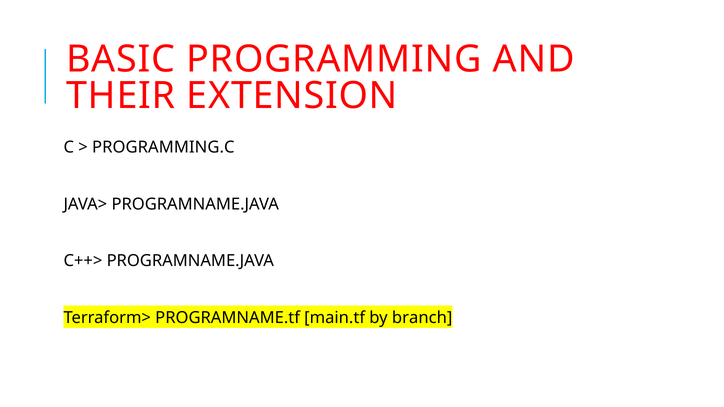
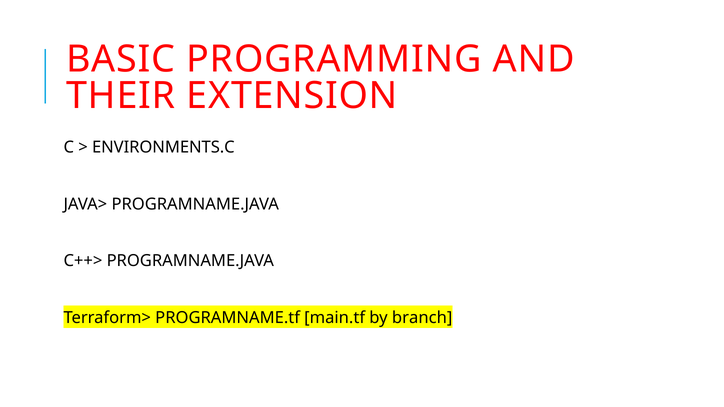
PROGRAMMING.C: PROGRAMMING.C -> ENVIRONMENTS.C (163, 147)
